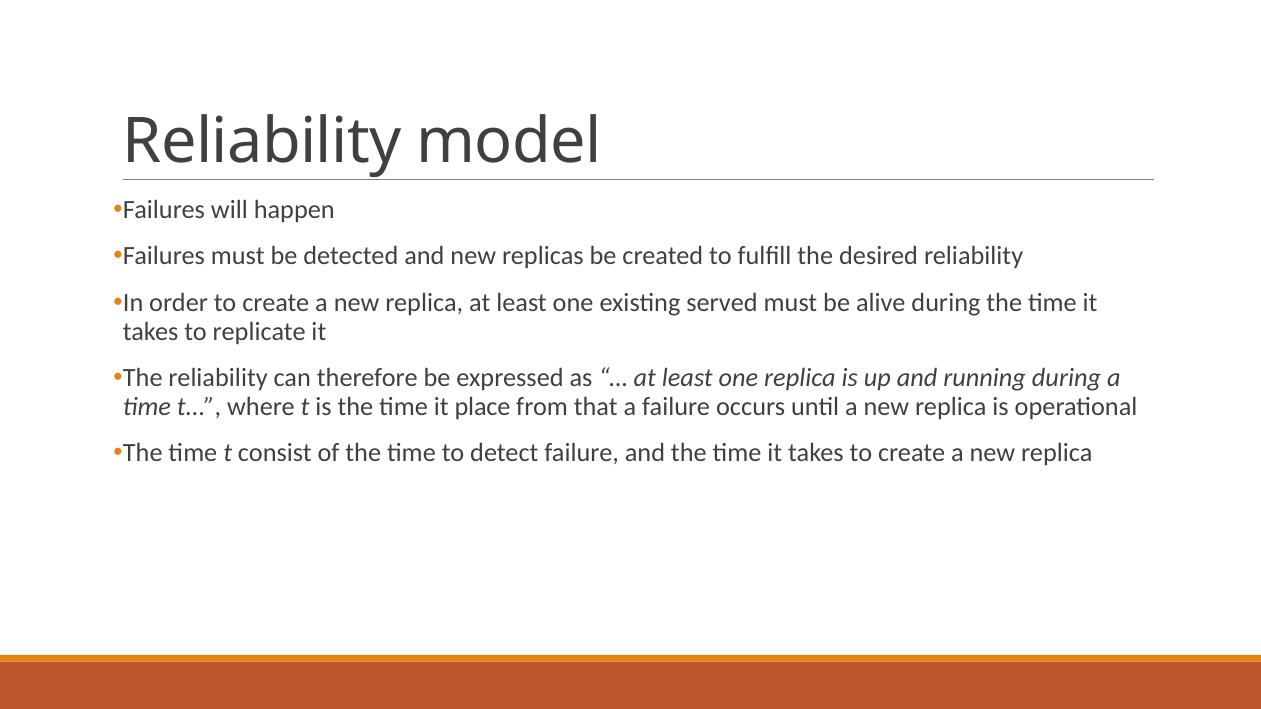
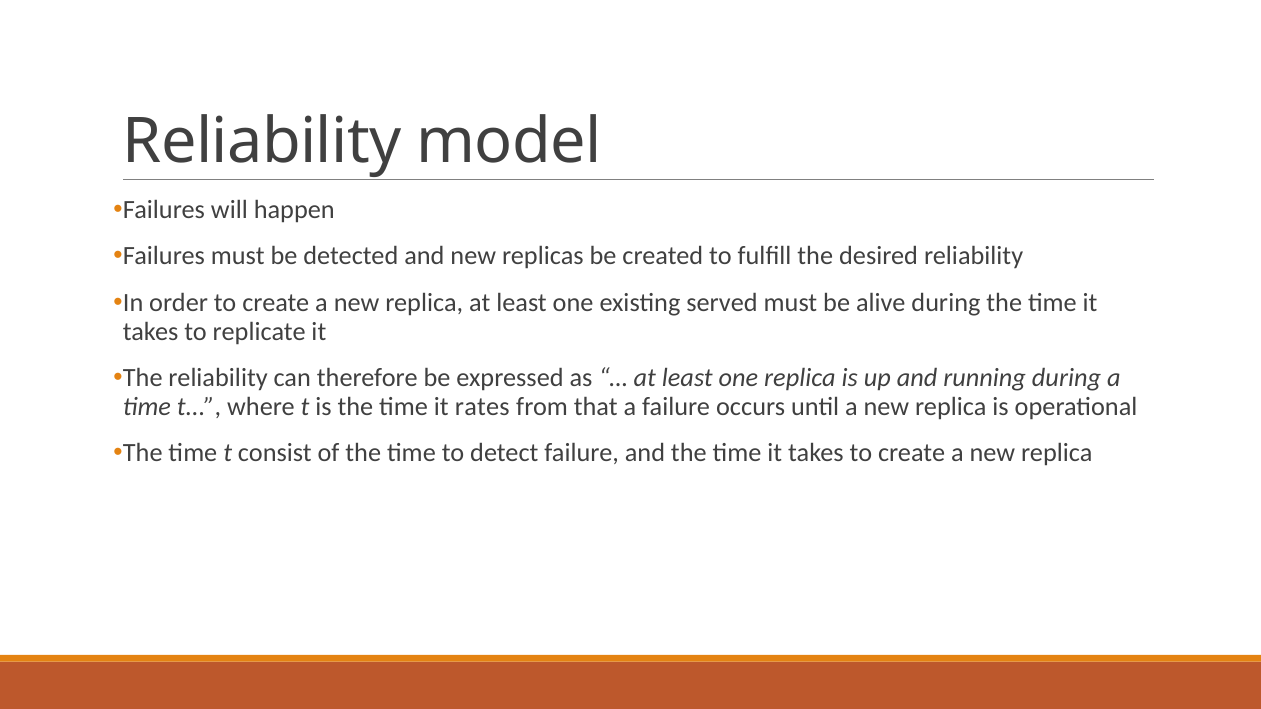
place: place -> rates (482, 407)
